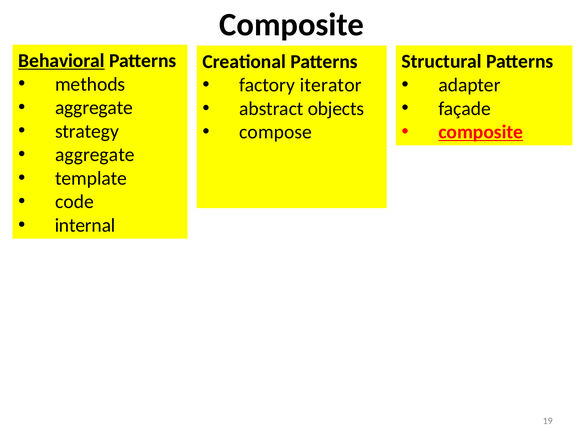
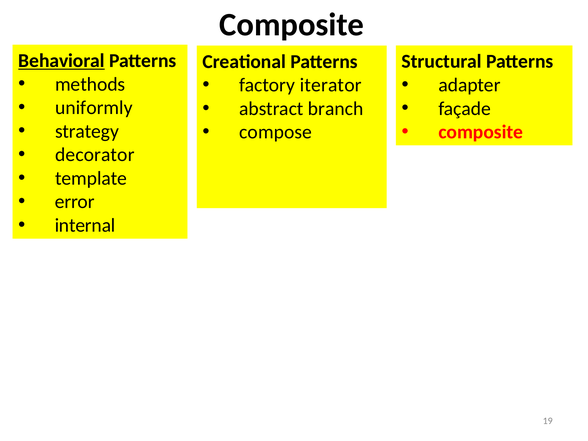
aggregate: aggregate -> uniformly (94, 108)
objects: objects -> branch (336, 109)
composite underline: present -> none (481, 132)
aggregate: aggregate -> decorator (95, 155)
code: code -> error (75, 202)
